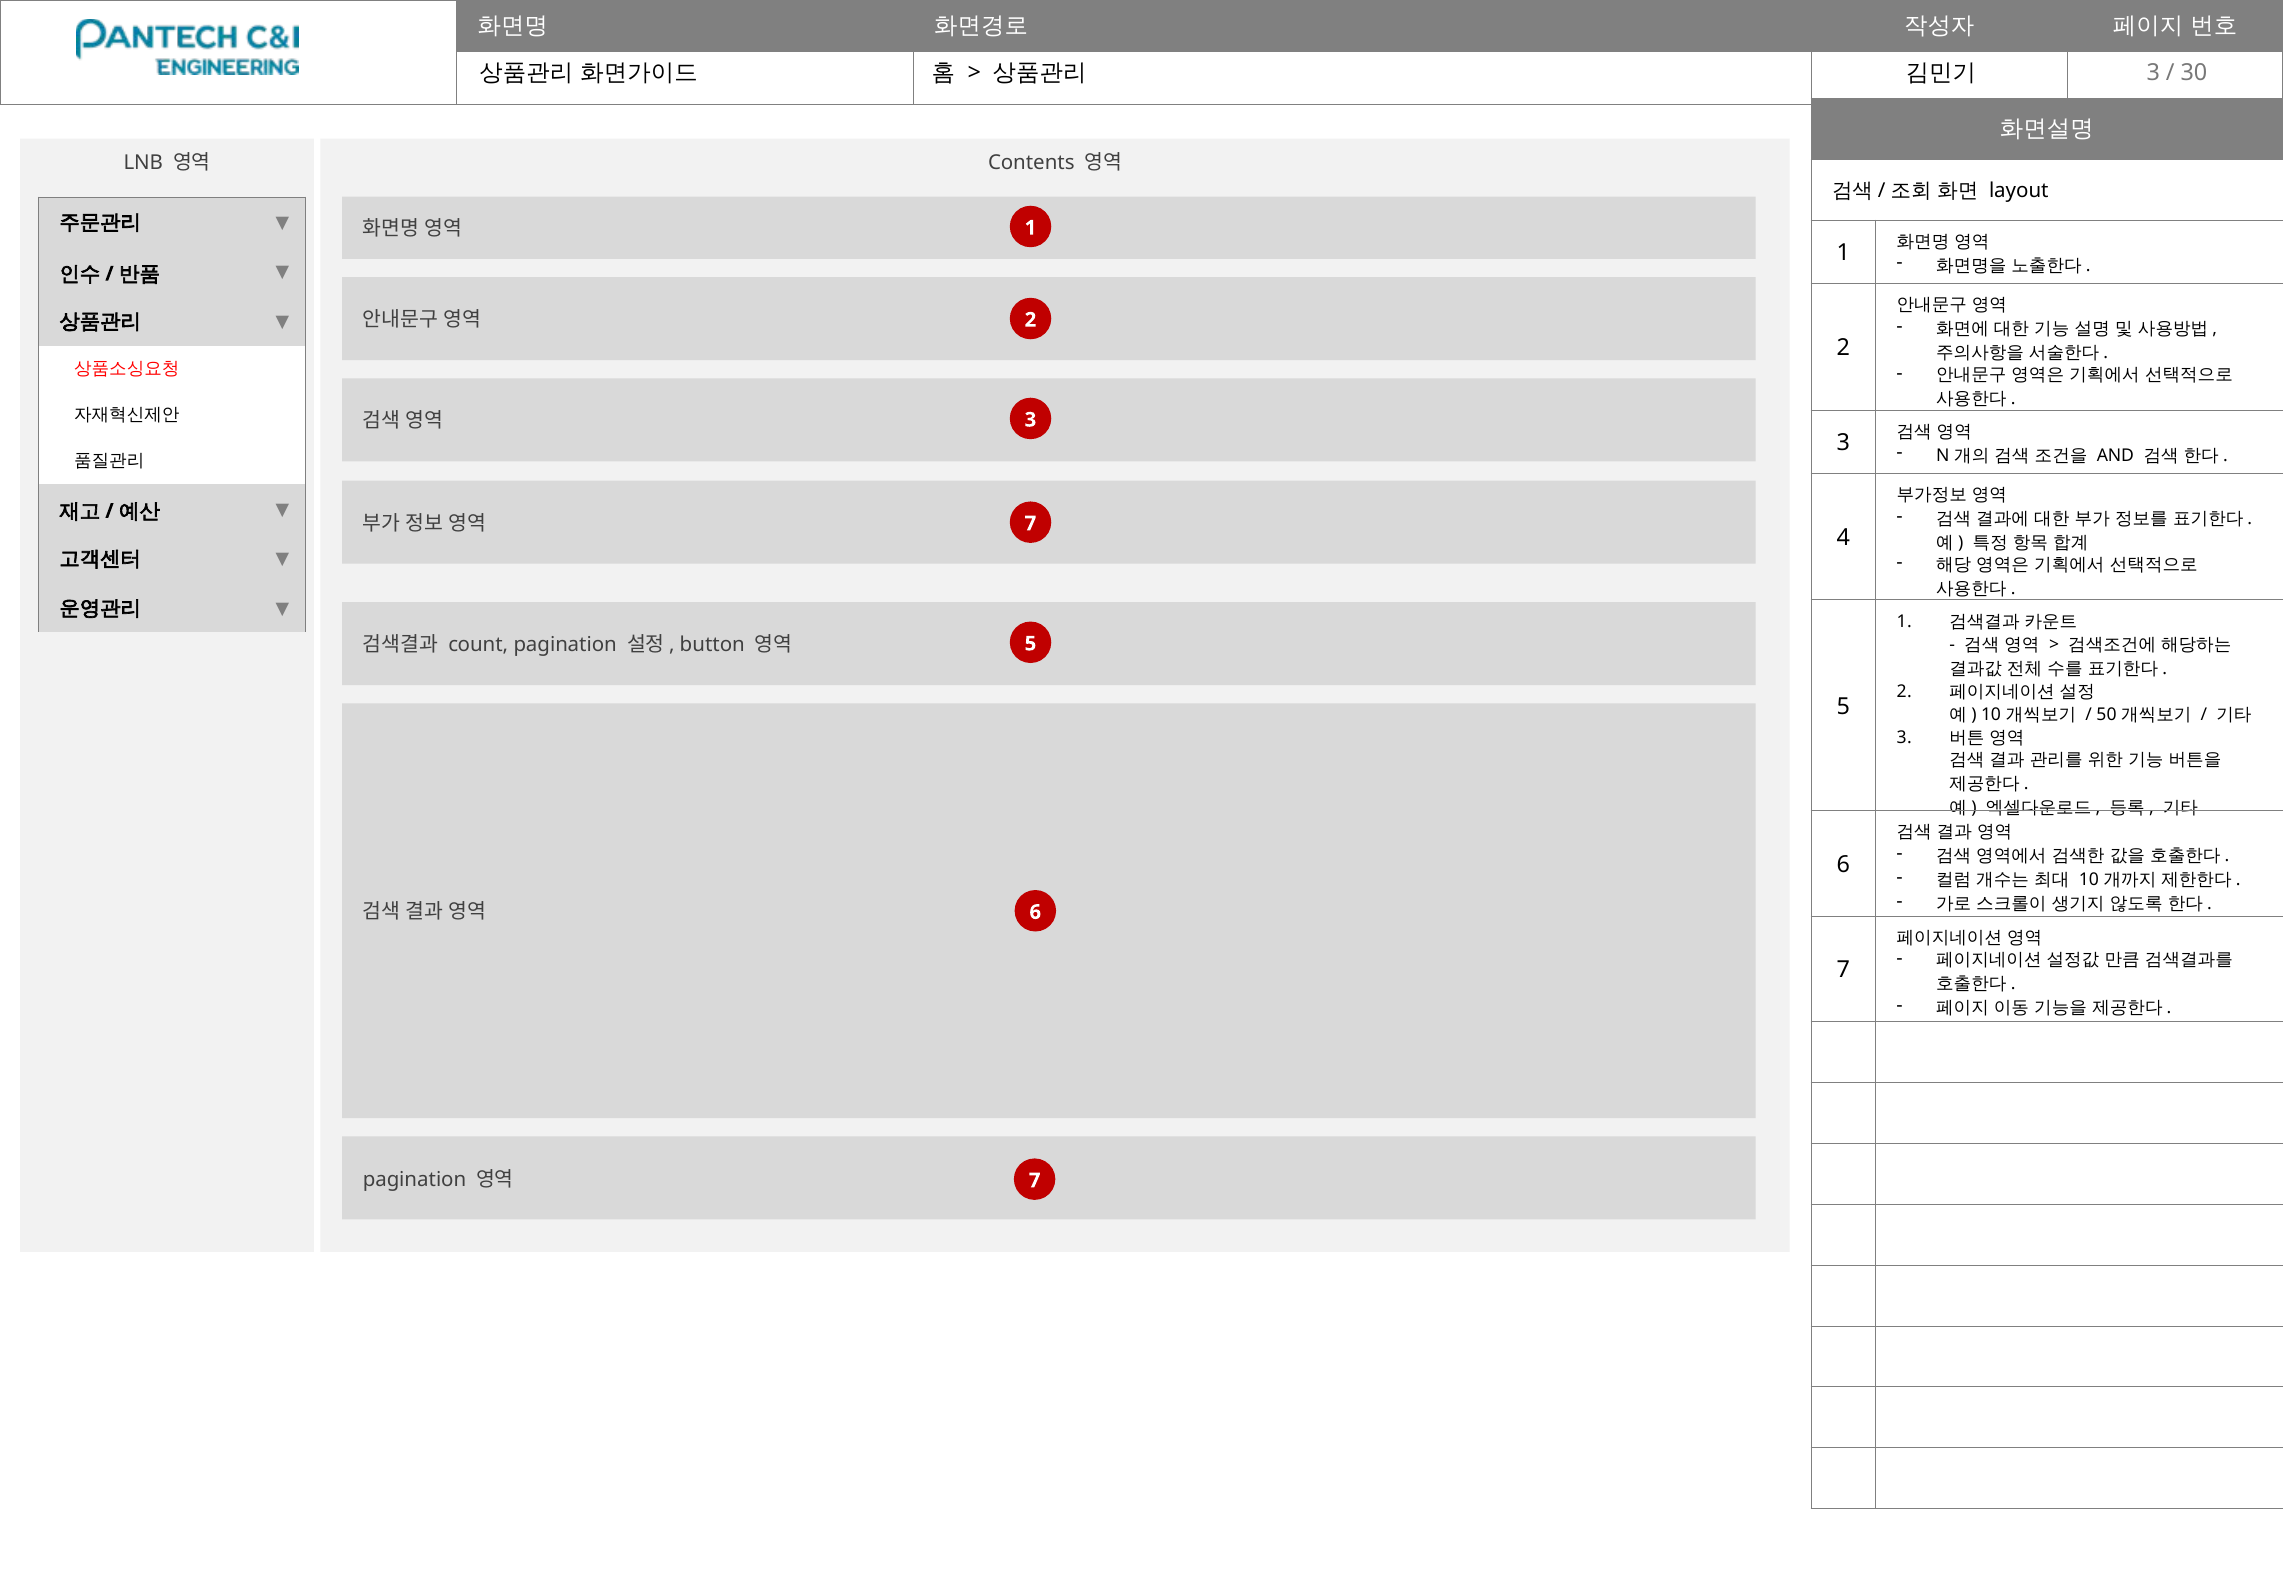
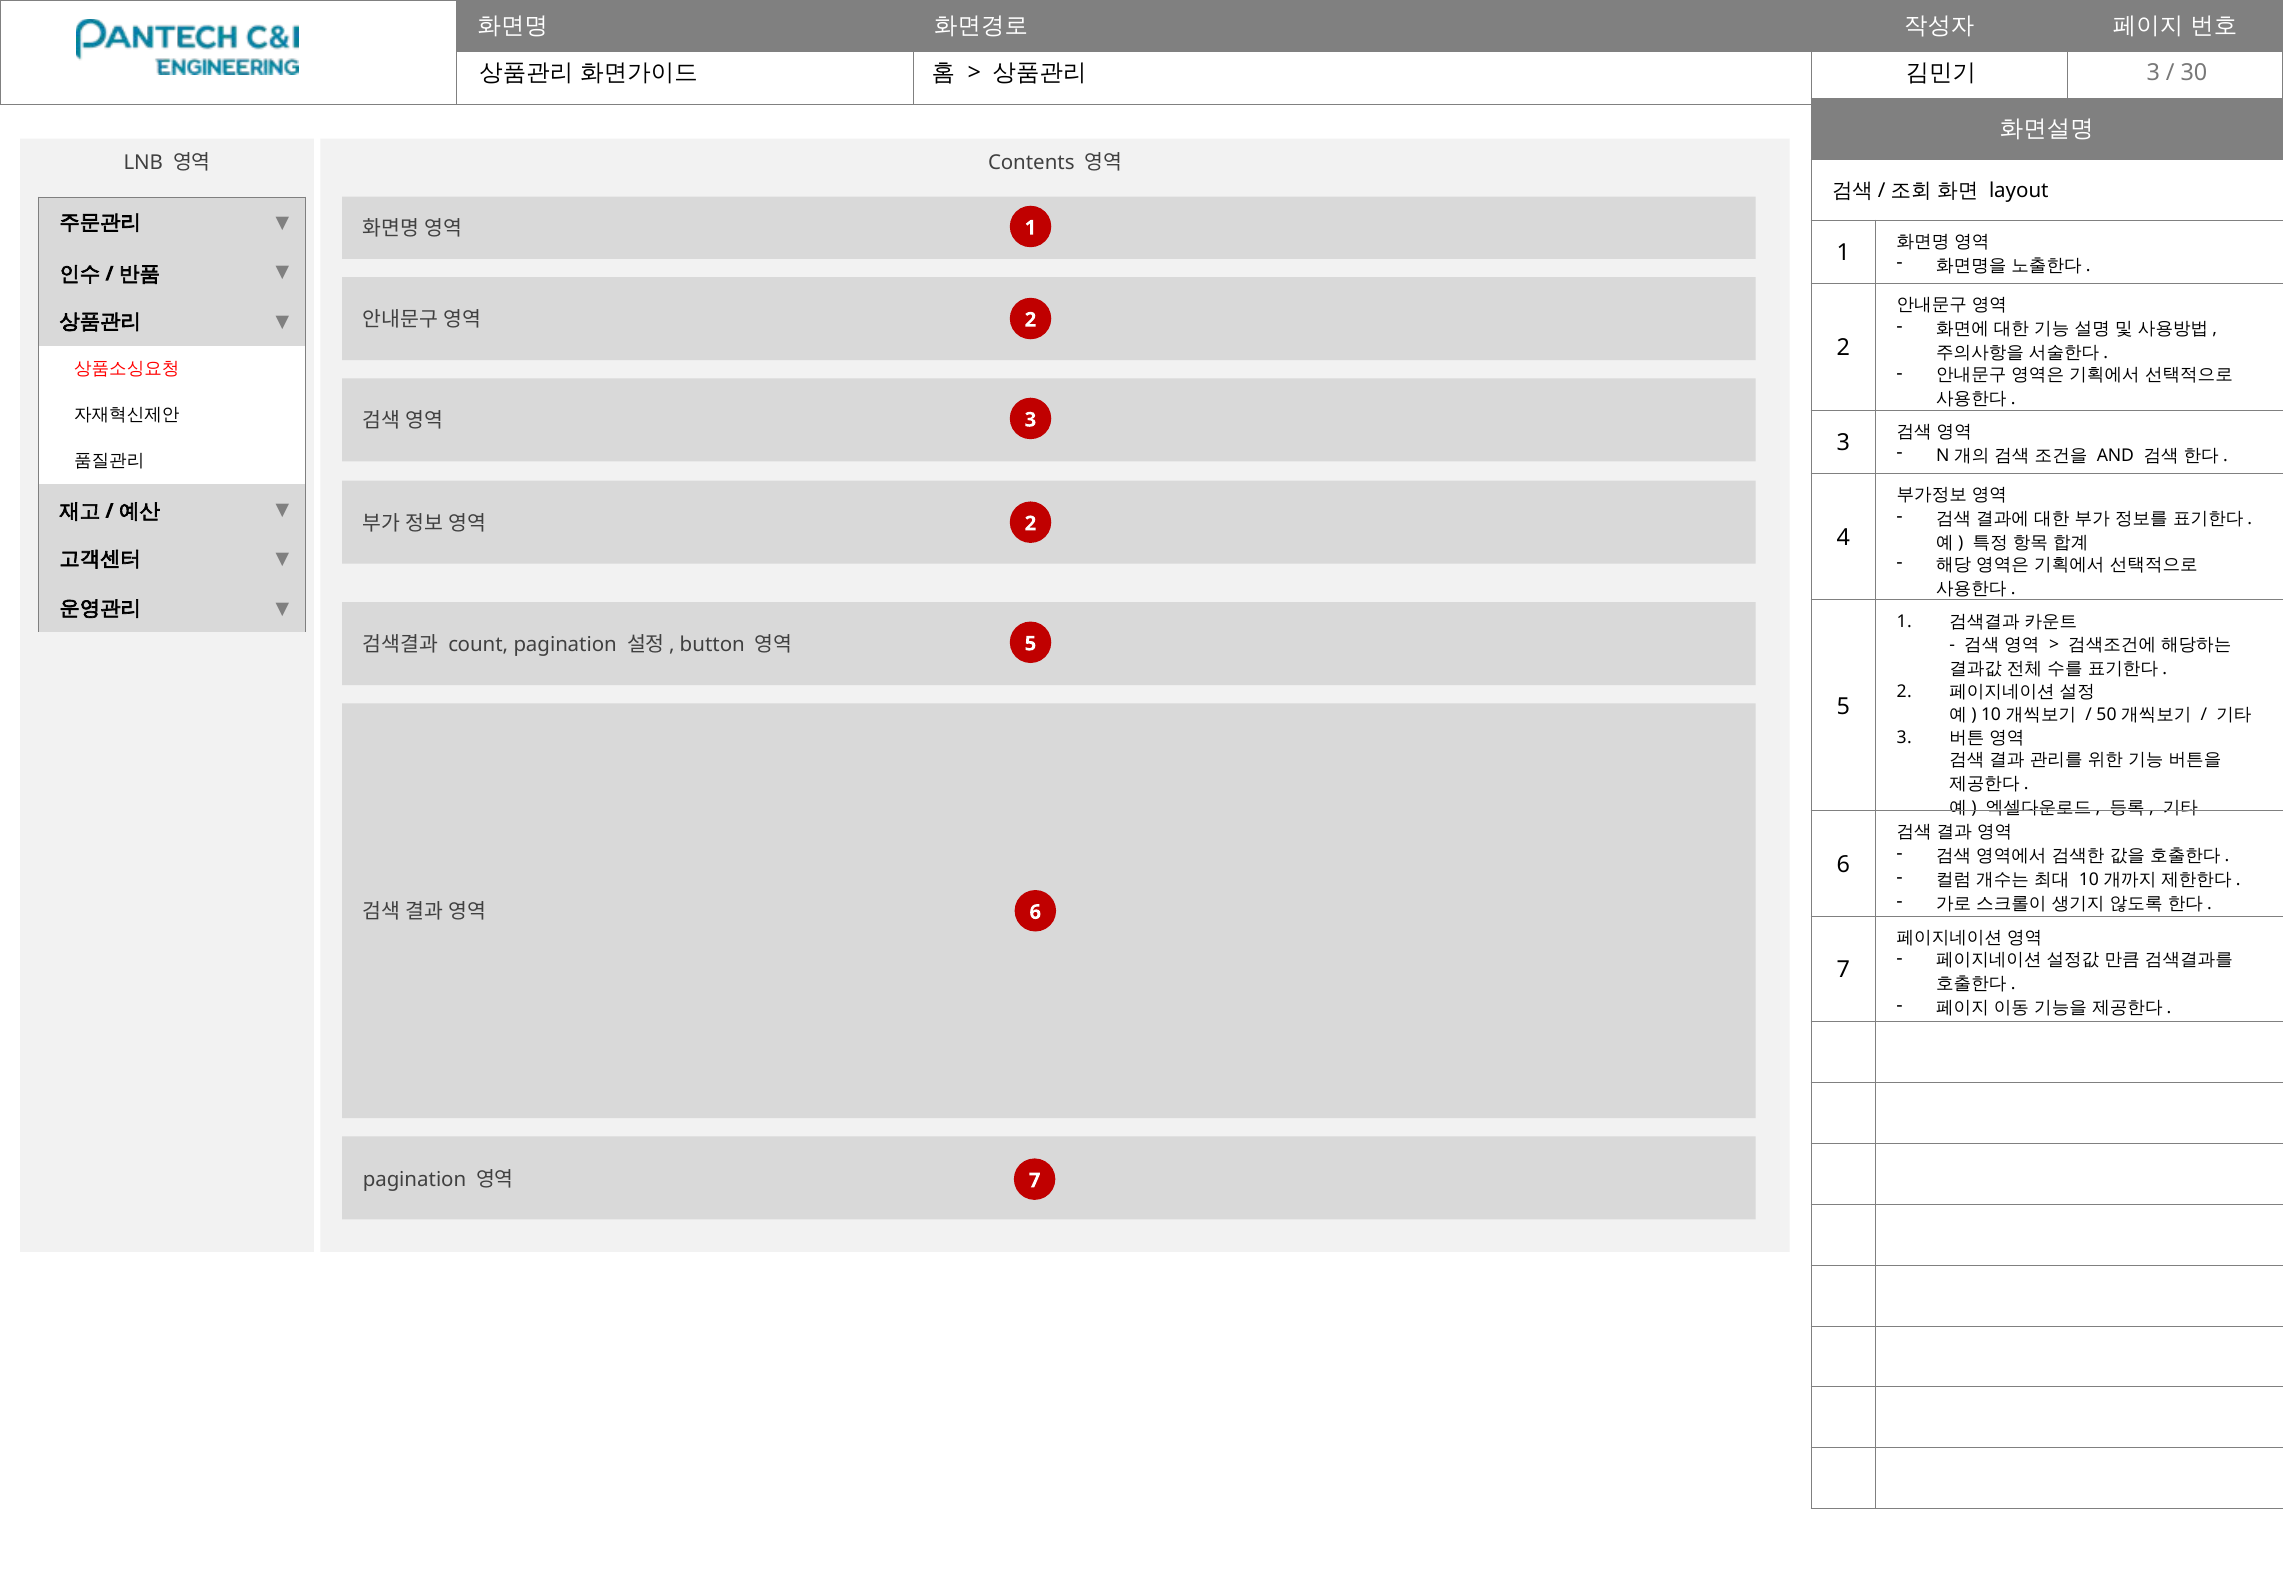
7: 7 -> 2 (1031, 523)
